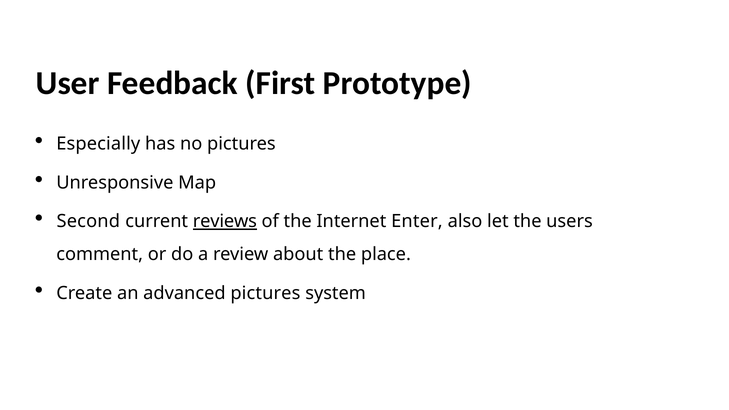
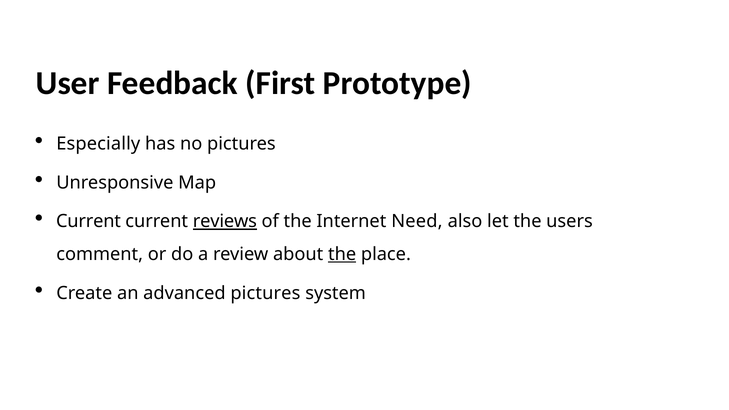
Second: Second -> Current (88, 221)
Enter: Enter -> Need (417, 221)
the underline: none -> present (342, 254)
